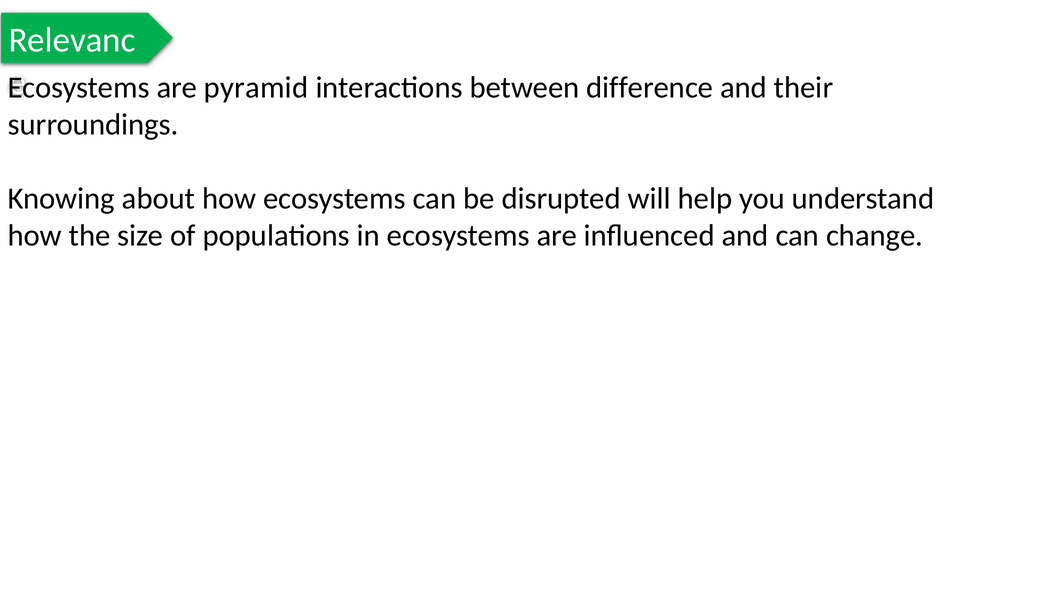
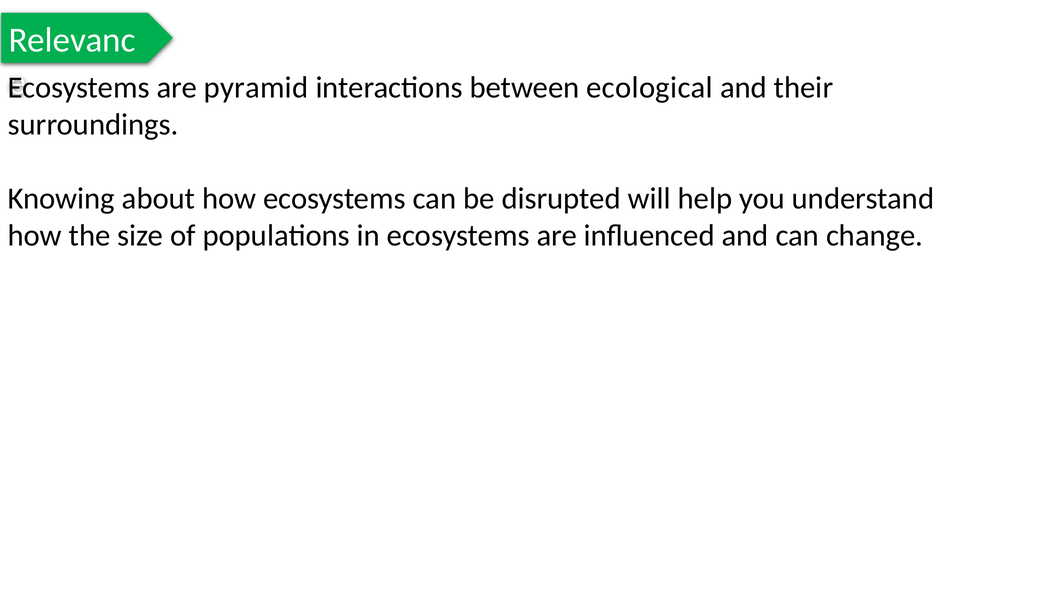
difference: difference -> ecological (650, 88)
